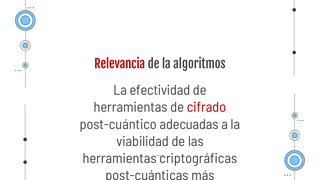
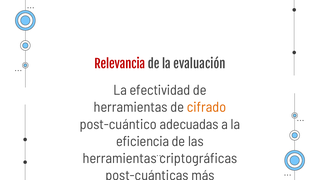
algoritmos: algoritmos -> evaluación (199, 64)
cifrado colour: red -> orange (207, 107)
viabilidad: viabilidad -> eficiencia (143, 141)
